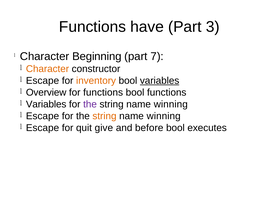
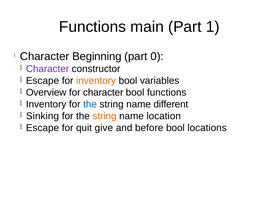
have: have -> main (147, 27)
3: 3 -> 1 (213, 27)
7: 7 -> 0 (157, 57)
Character colour: orange -> purple (47, 69)
variables underline: present -> none (160, 81)
for functions: functions -> character (103, 93)
Variables: Variables -> Inventory (46, 105)
the colour: purple -> blue (90, 105)
winning: winning -> different (171, 105)
Escape: Escape -> Sinking (43, 116)
winning: winning -> location (164, 116)
executes: executes -> locations (207, 128)
